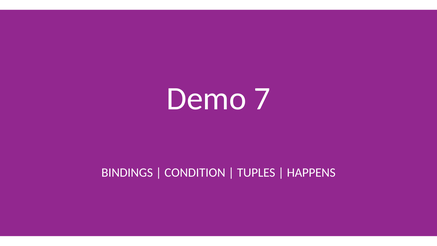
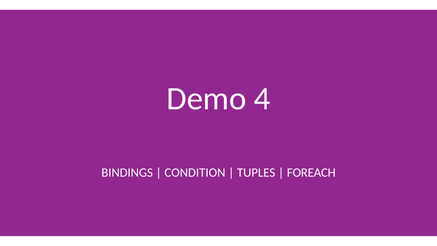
7: 7 -> 4 (262, 99)
HAPPENS: HAPPENS -> FOREACH (311, 172)
